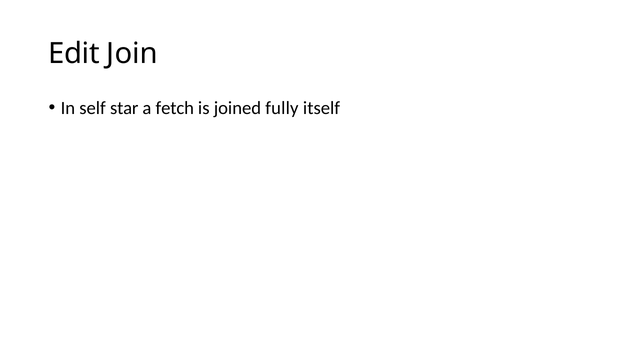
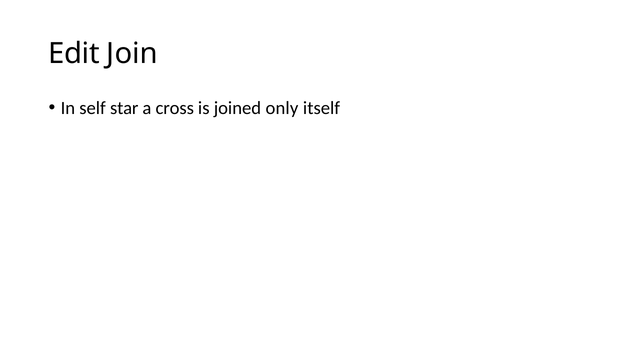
fetch: fetch -> cross (175, 108)
fully: fully -> only (282, 108)
